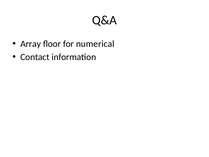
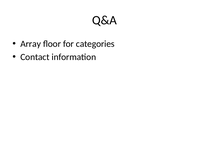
numerical: numerical -> categories (95, 44)
